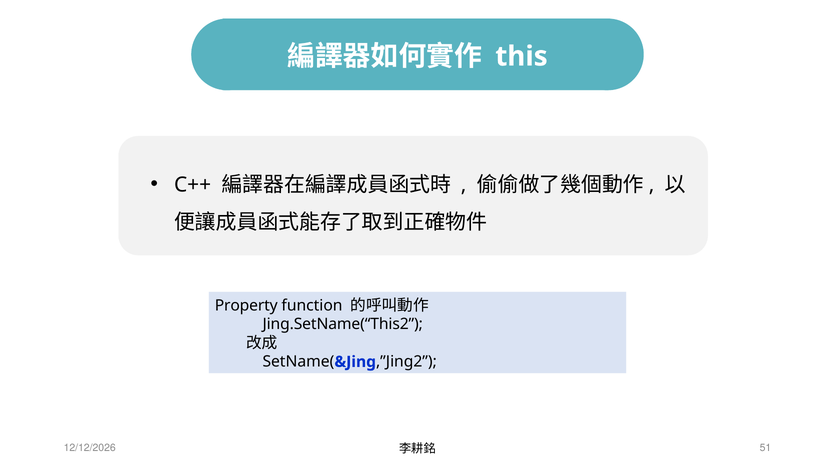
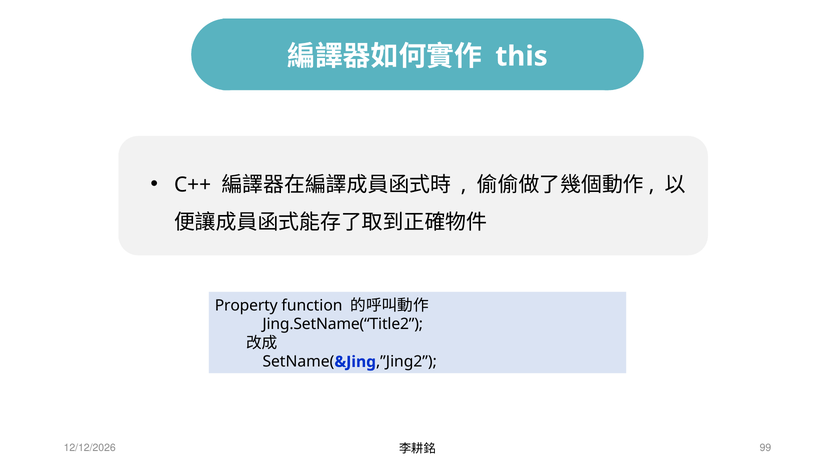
Jing.SetName(“This2: Jing.SetName(“This2 -> Jing.SetName(“Title2 (343, 324)
51: 51 -> 99 (766, 447)
